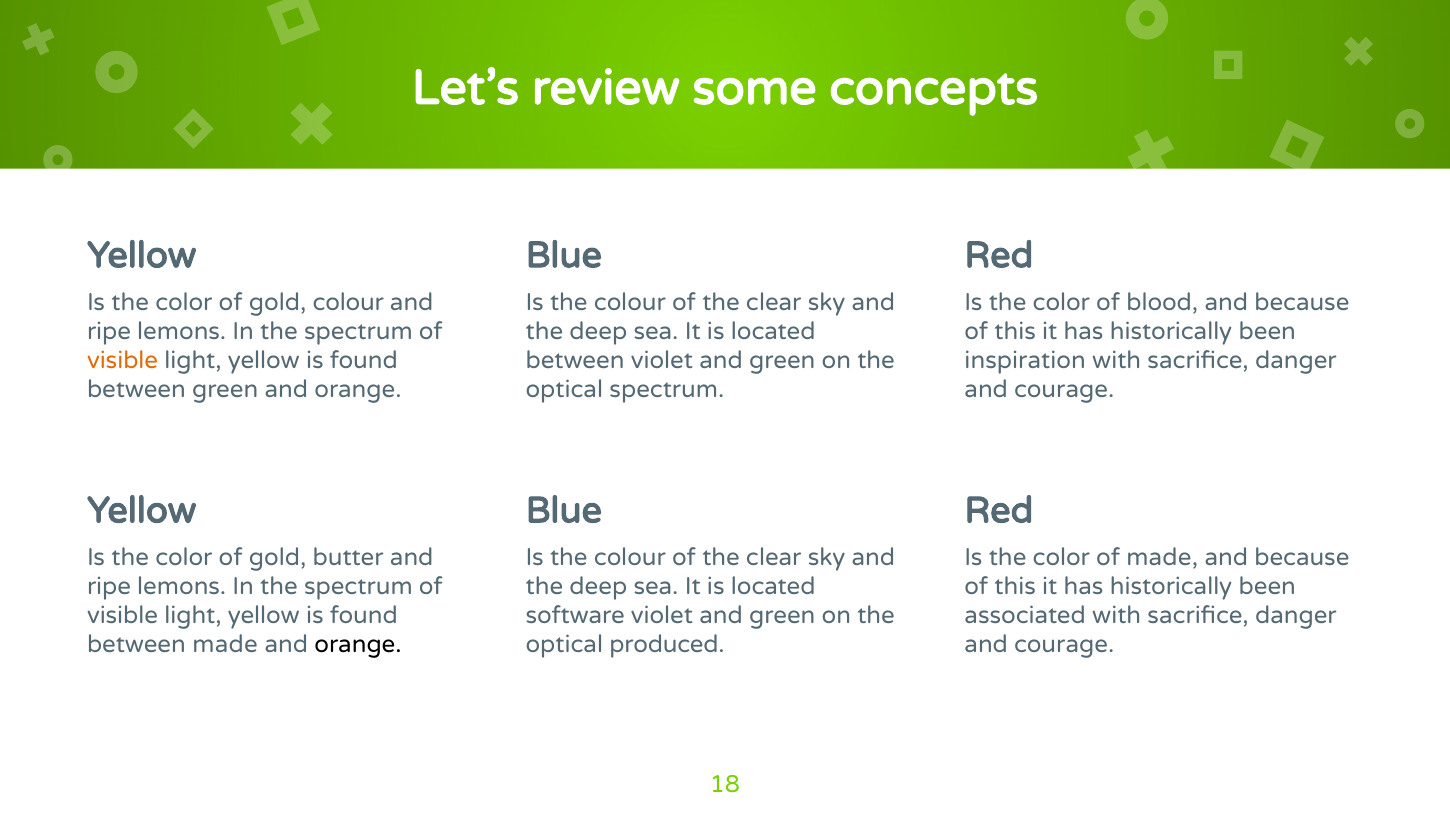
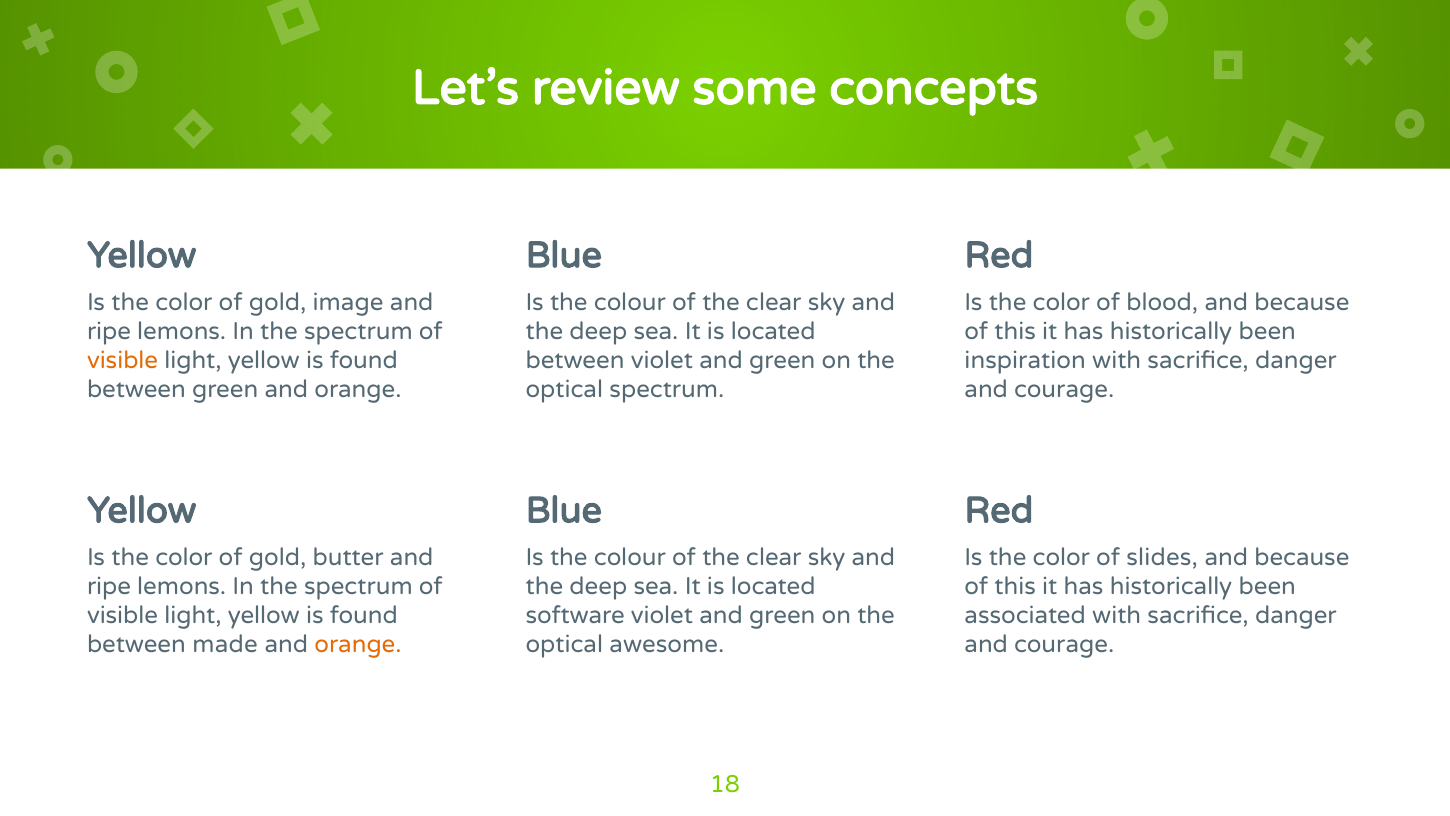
gold colour: colour -> image (348, 302)
of made: made -> slides (1162, 558)
orange colour: black -> orange (358, 645)
produced: produced -> awesome (667, 645)
